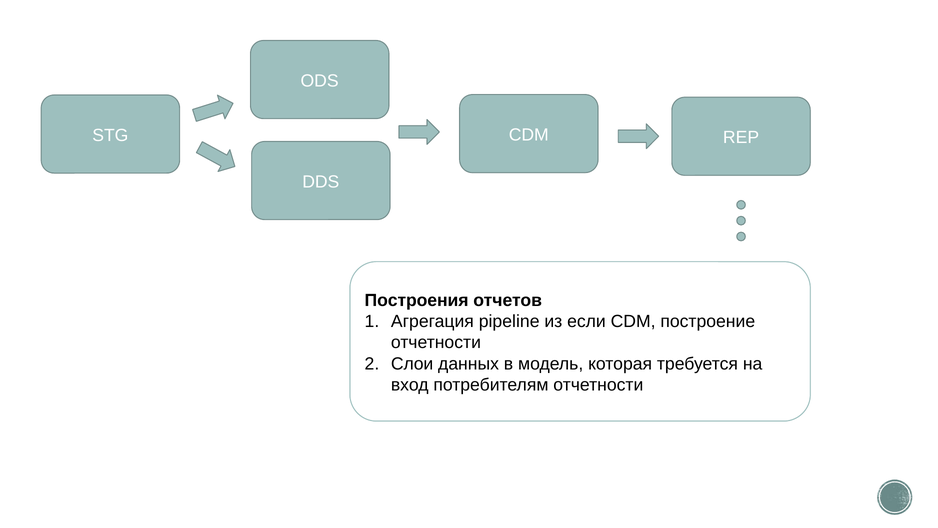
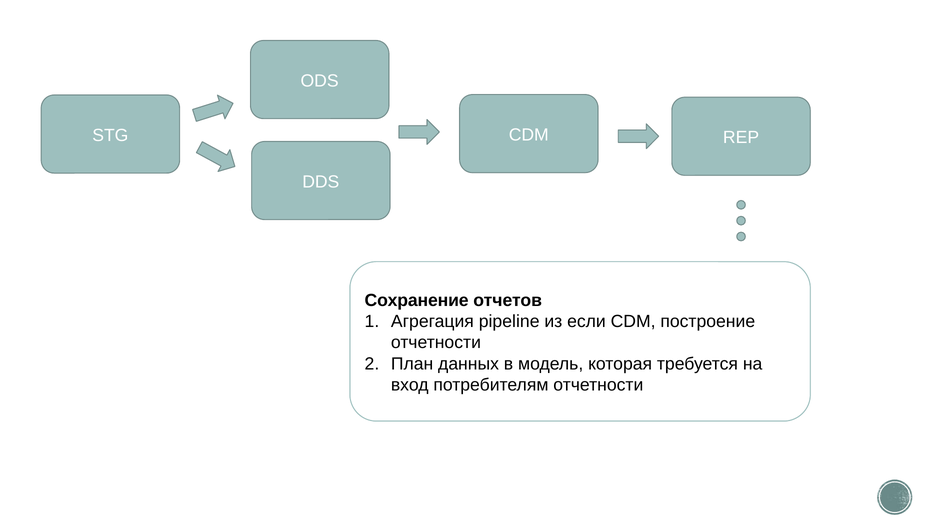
Построения: Построения -> Сохранение (417, 300)
Слои: Слои -> План (412, 363)
